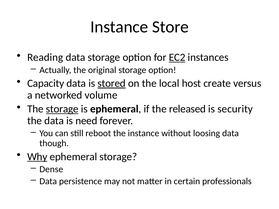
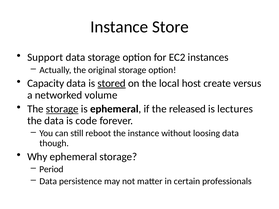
Reading: Reading -> Support (45, 57)
EC2 underline: present -> none (177, 57)
security: security -> lectures (235, 109)
need: need -> code (86, 121)
Why underline: present -> none (37, 157)
Dense: Dense -> Period (51, 169)
